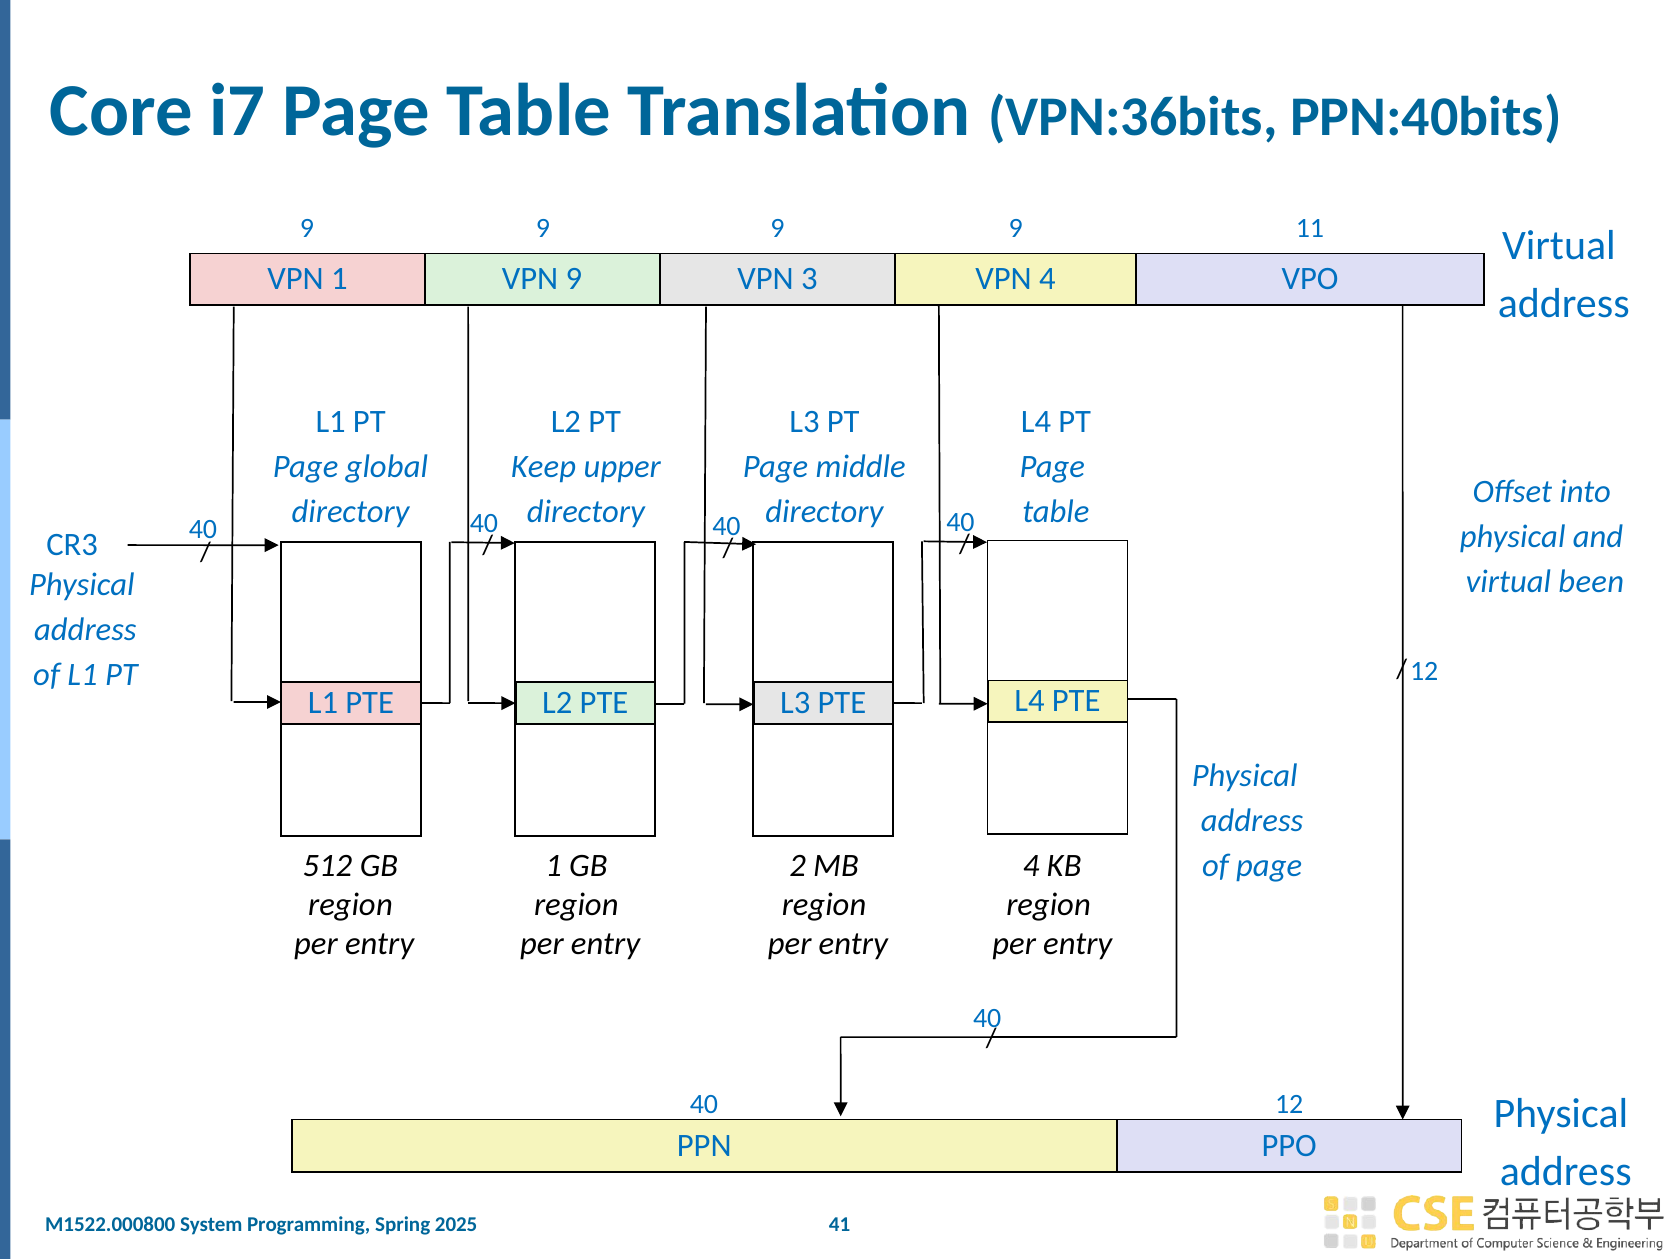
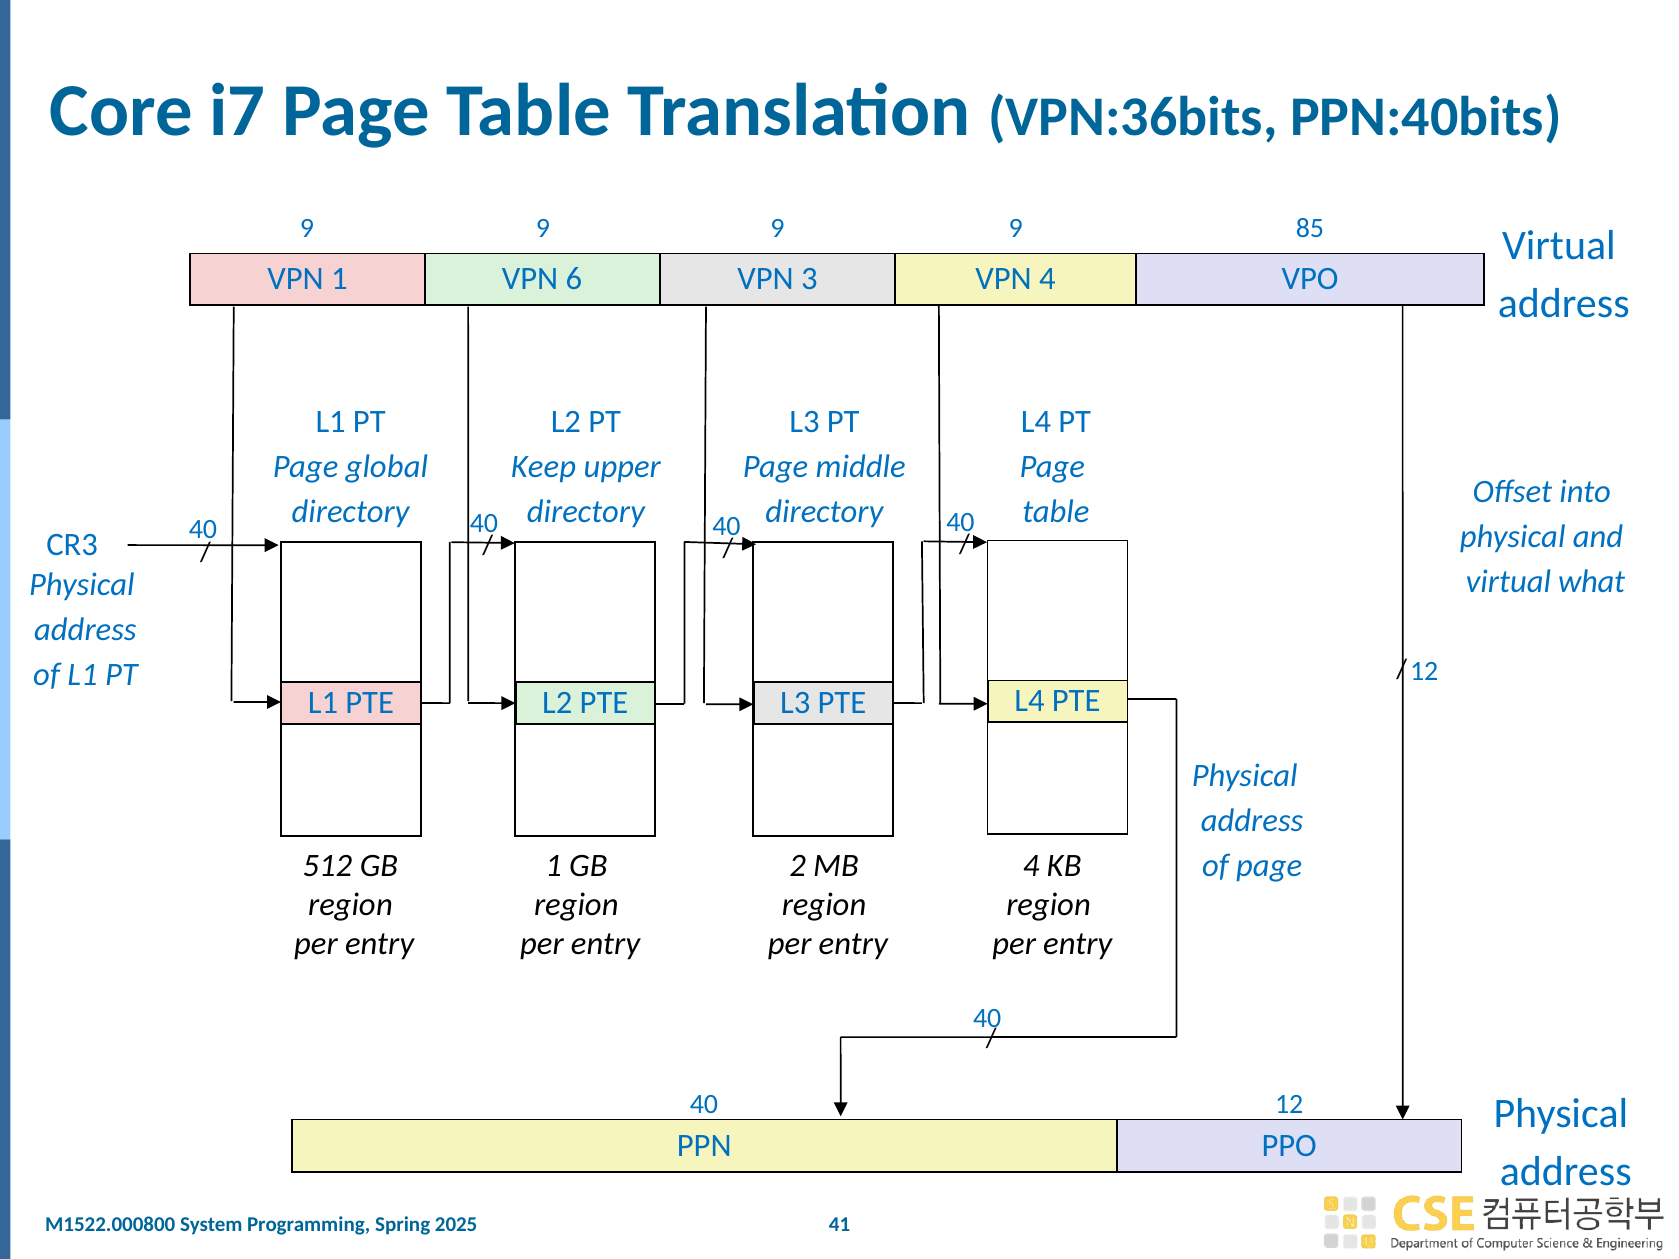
11: 11 -> 85 (1310, 228)
VPN 9: 9 -> 6 (574, 279)
been: been -> what (1592, 582)
